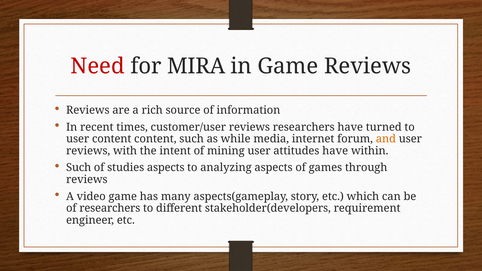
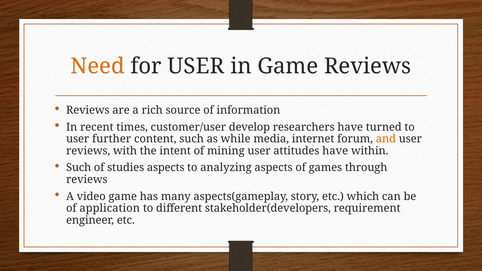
Need colour: red -> orange (98, 66)
for MIRA: MIRA -> USER (196, 66)
customer/user reviews: reviews -> develop (249, 127)
user content: content -> further (112, 139)
of researchers: researchers -> application (110, 208)
